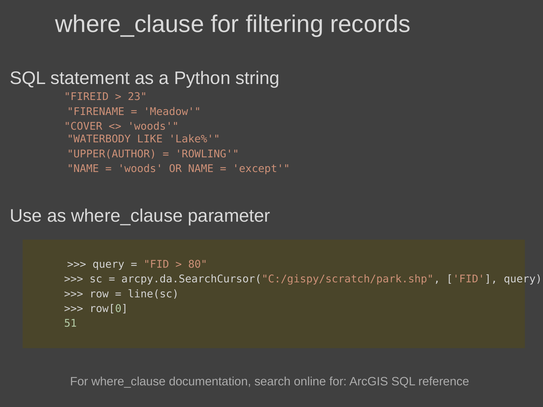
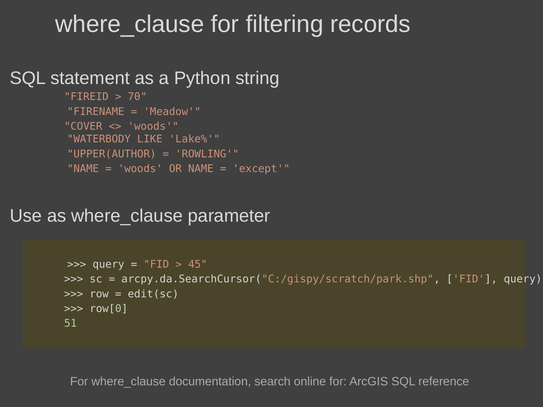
23: 23 -> 70 (137, 97)
80: 80 -> 45 (198, 264)
line(sc: line(sc -> edit(sc (153, 294)
